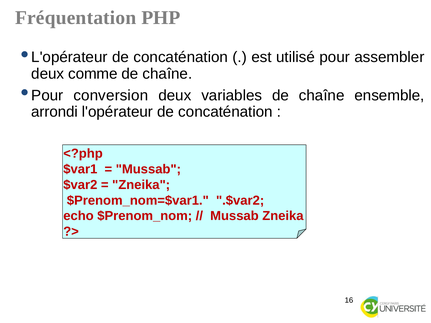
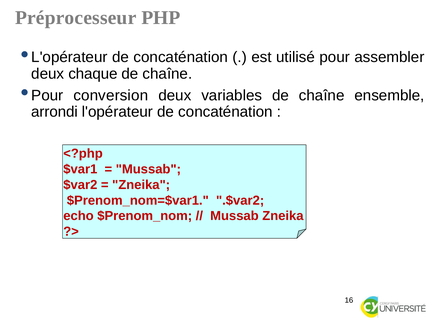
Fréquentation: Fréquentation -> Préprocesseur (76, 18)
comme: comme -> chaque (93, 74)
